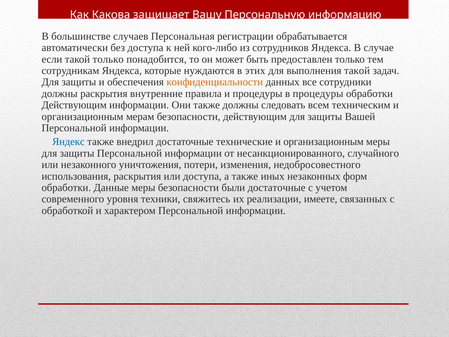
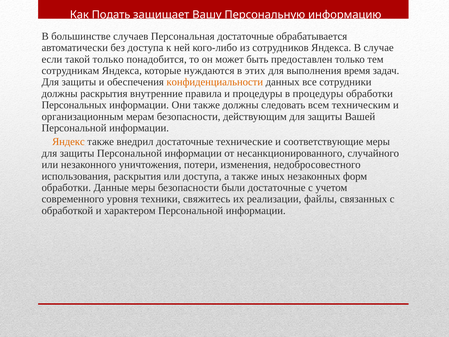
Какова: Какова -> Подать (111, 15)
Персональная регистрации: регистрации -> достаточные (245, 36)
выполнения такой: такой -> время (357, 71)
Действующим: Действующим -> Персональных (74, 105)
Яндекс colour: blue -> orange (68, 142)
технические и организационным: организационным -> соответствующие (323, 142)
имеете: имеете -> файлы (321, 199)
